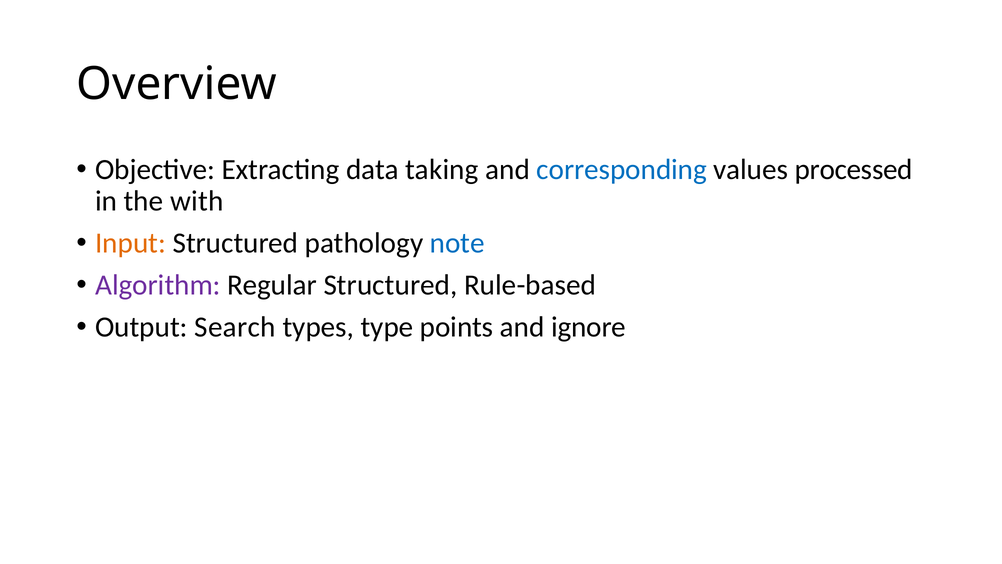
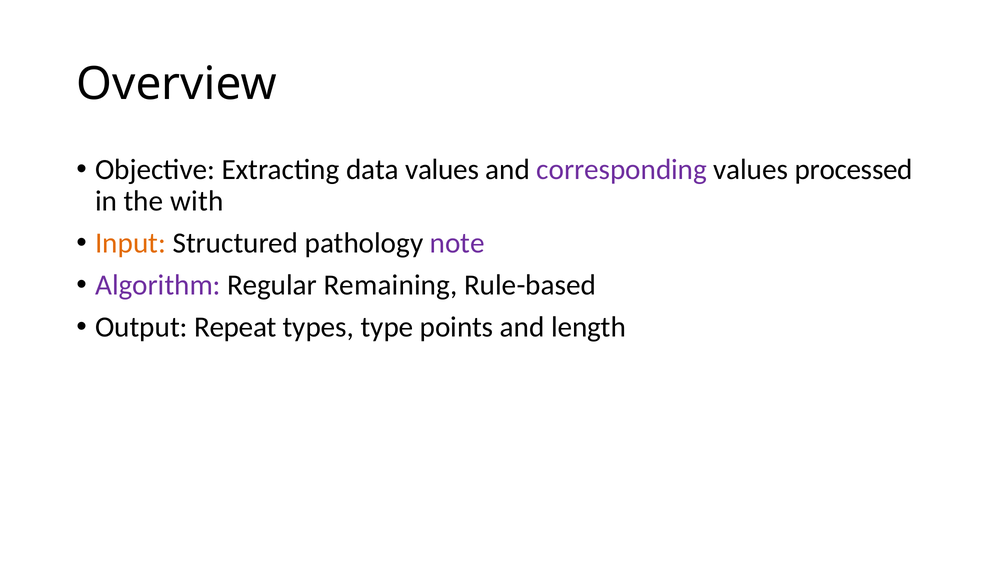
data taking: taking -> values (442, 169)
corresponding colour: blue -> purple (622, 169)
note colour: blue -> purple (457, 243)
Regular Structured: Structured -> Remaining (390, 285)
Search: Search -> Repeat (235, 327)
ignore: ignore -> length (589, 327)
